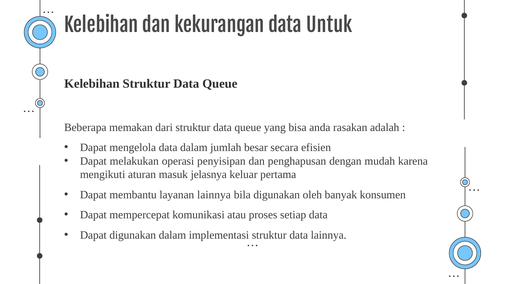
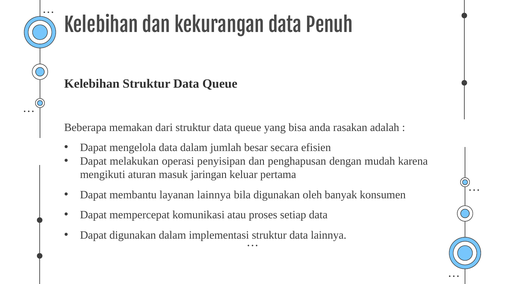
Untuk: Untuk -> Penuh (329, 26)
jelasnya: jelasnya -> jaringan (209, 175)
